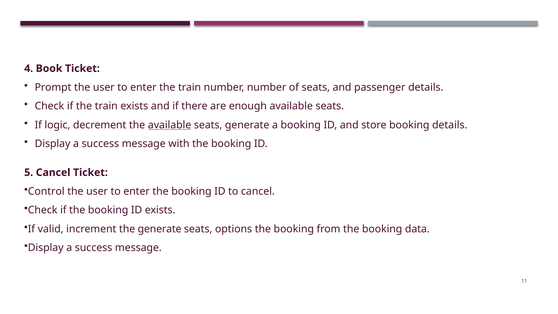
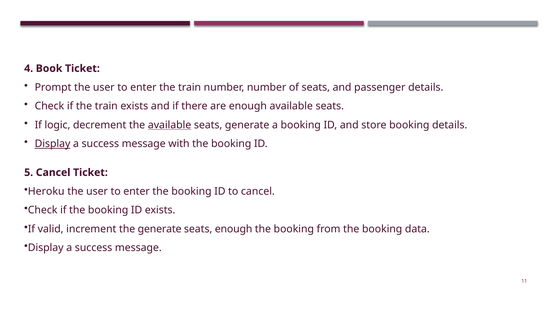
Display underline: none -> present (53, 144)
Control: Control -> Heroku (46, 191)
seats options: options -> enough (234, 229)
